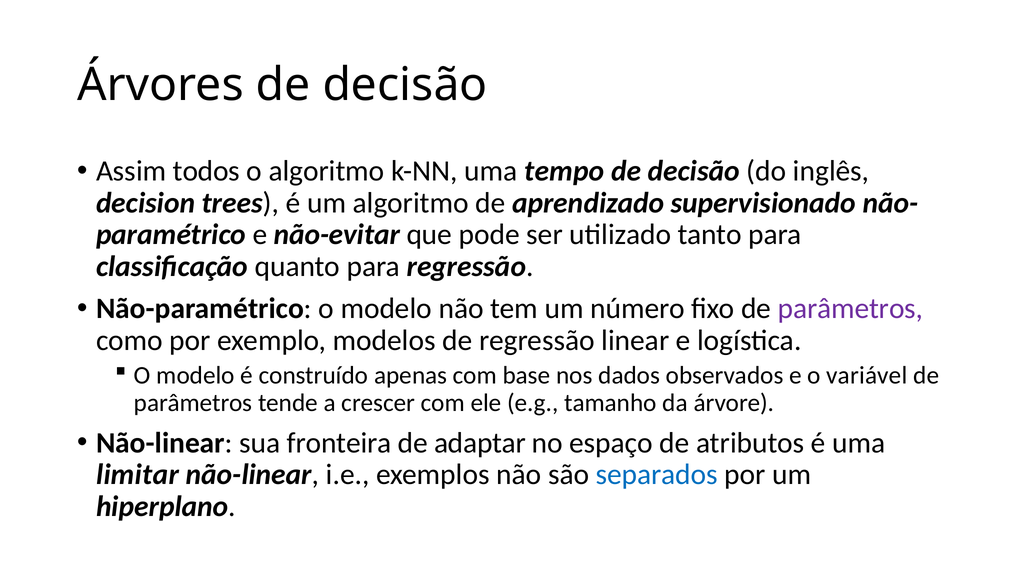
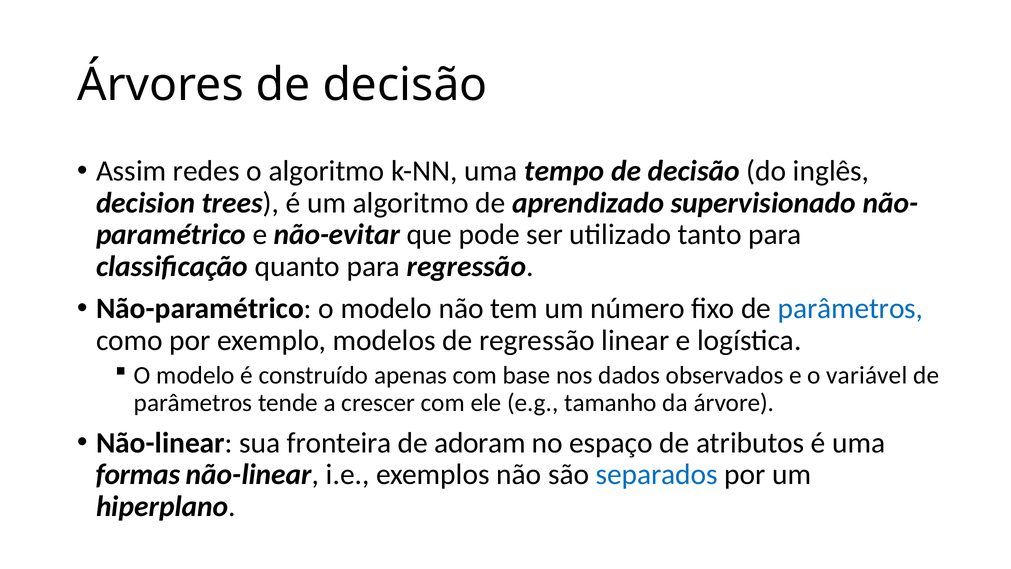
todos: todos -> redes (206, 171)
parâmetros colour: purple -> blue (850, 309)
adaptar: adaptar -> adoram (480, 443)
limitar: limitar -> formas (138, 474)
